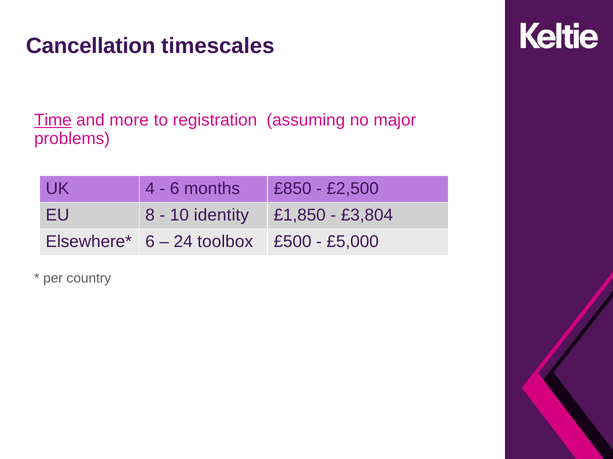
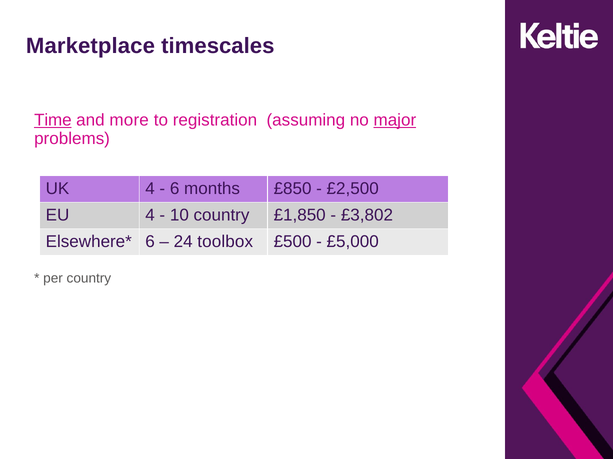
Cancellation: Cancellation -> Marketplace (90, 46)
major underline: none -> present (395, 120)
EU 8: 8 -> 4 (150, 215)
10 identity: identity -> country (222, 215)
£3,804: £3,804 -> £3,802 (367, 215)
